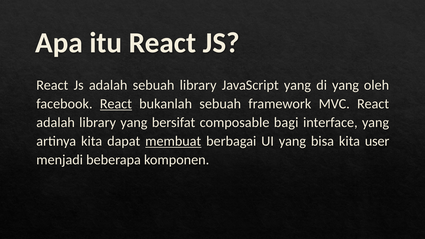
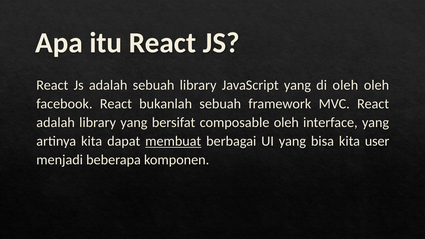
di yang: yang -> oleh (345, 85)
React underline: present -> none (116, 104)
composable bagi: bagi -> oleh (286, 123)
